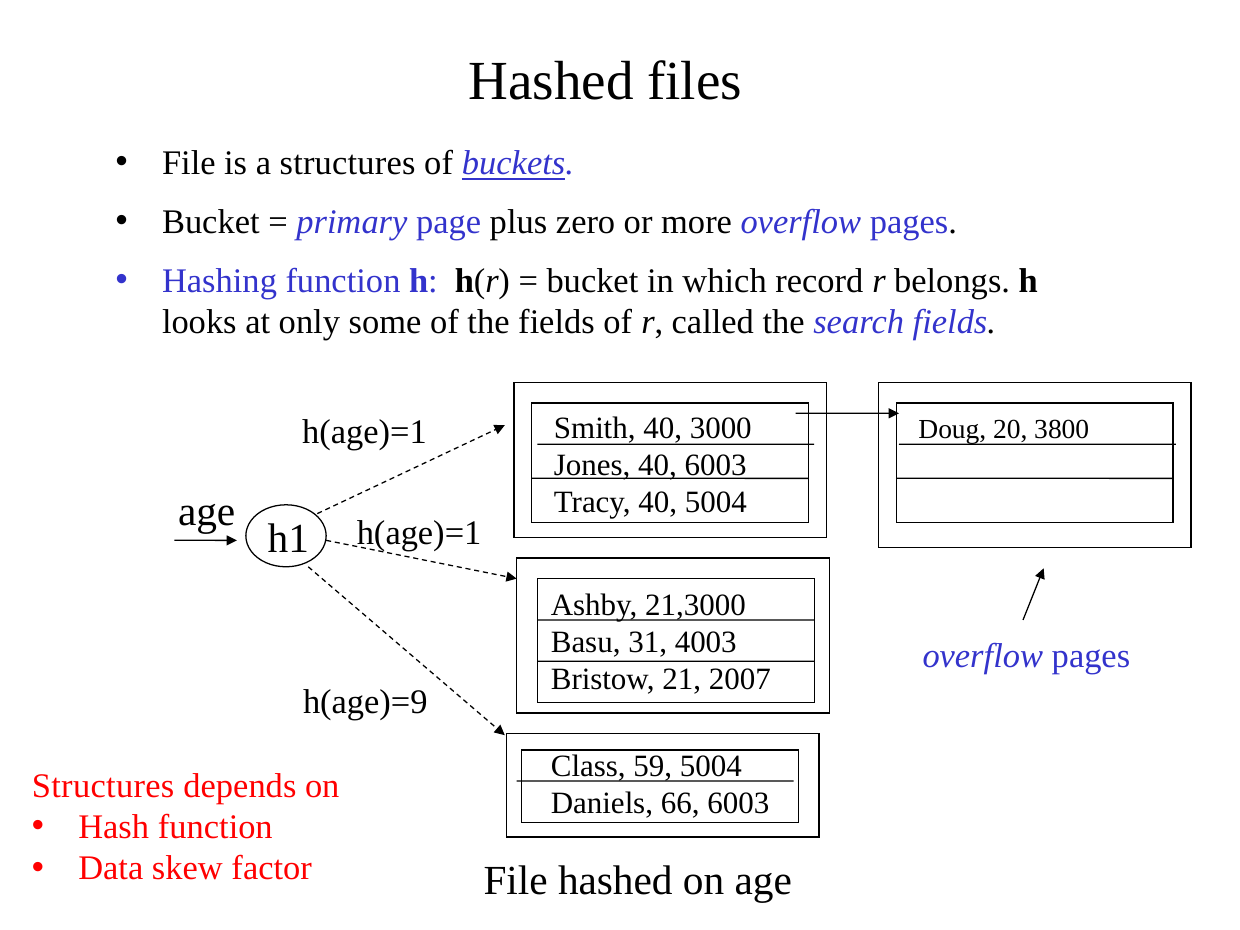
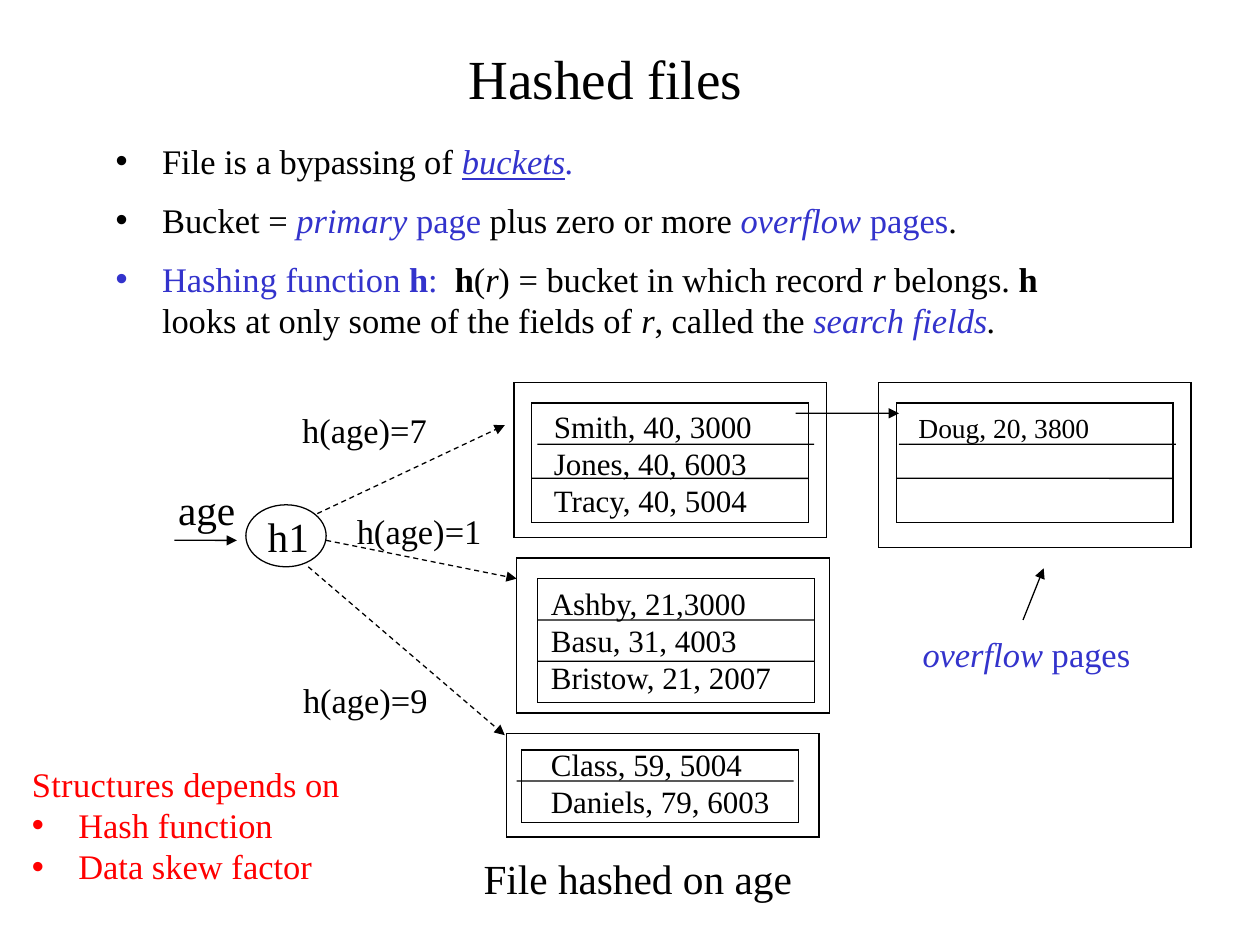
a structures: structures -> bypassing (348, 163)
h(age)=1: h(age)=1 -> h(age)=7 (364, 432)
66: 66 -> 79 (680, 804)
